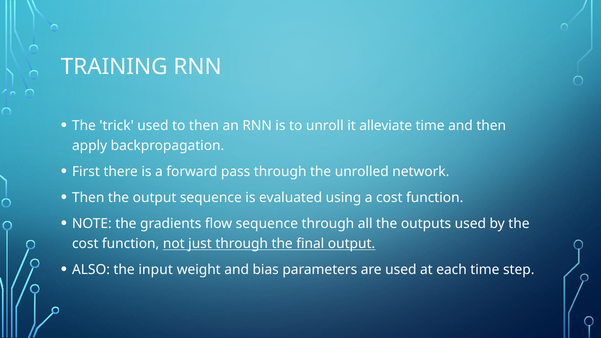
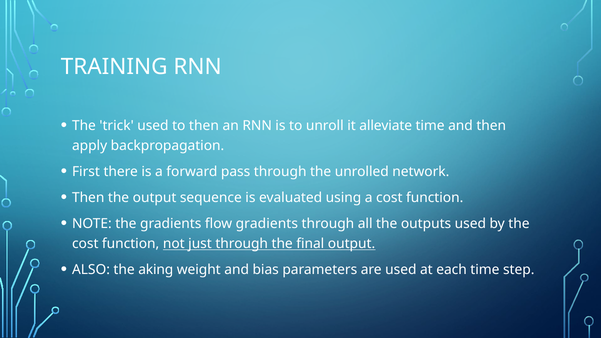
flow sequence: sequence -> gradients (267, 224)
input: input -> aking (156, 270)
